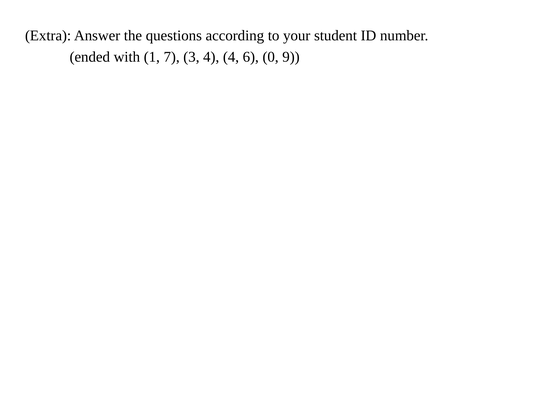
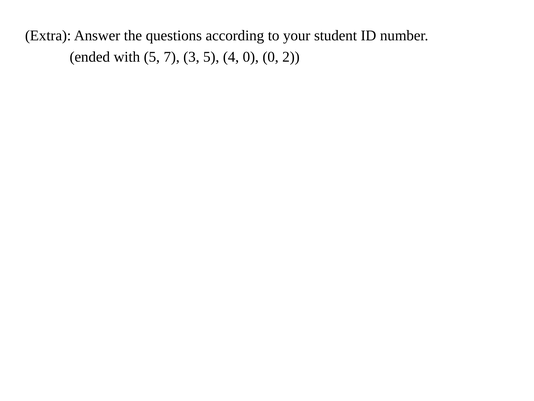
with 1: 1 -> 5 (152, 57)
3 4: 4 -> 5 (211, 57)
4 6: 6 -> 0 (251, 57)
9: 9 -> 2 (291, 57)
